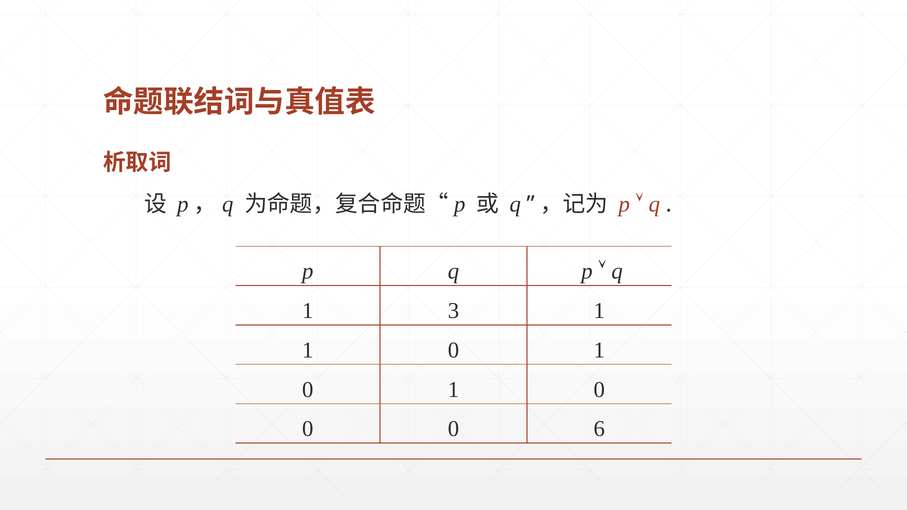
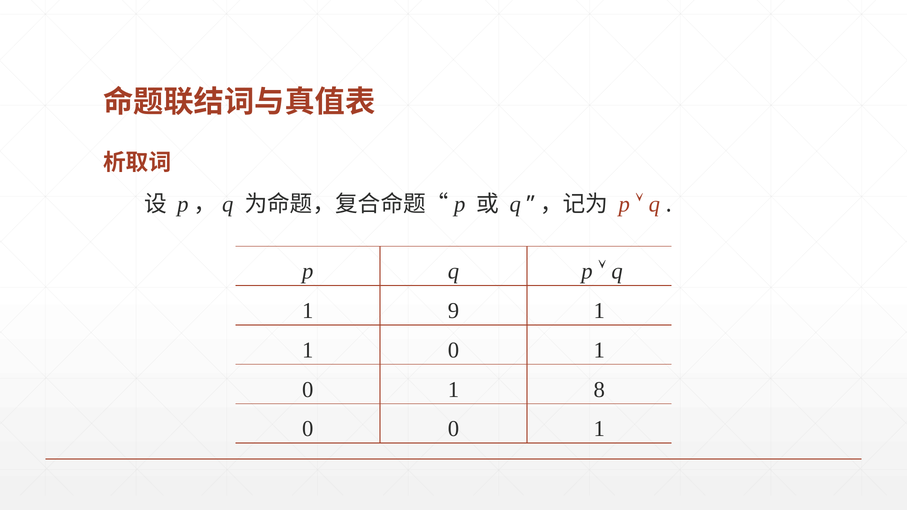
3: 3 -> 9 (454, 311)
0: 0 -> 8 (599, 390)
0 0 6: 6 -> 1 (599, 429)
